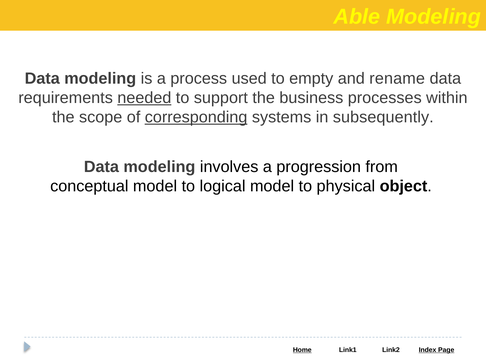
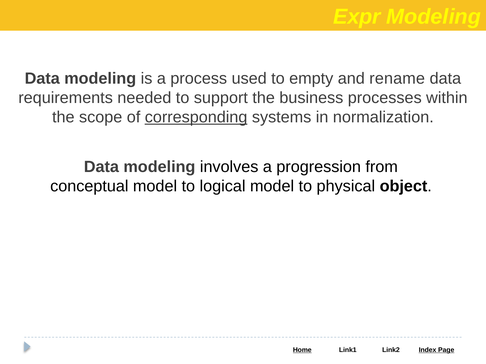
Able: Able -> Expr (357, 17)
needed underline: present -> none (144, 98)
subsequently: subsequently -> normalization (383, 117)
